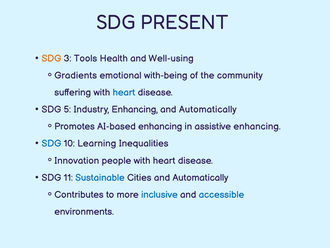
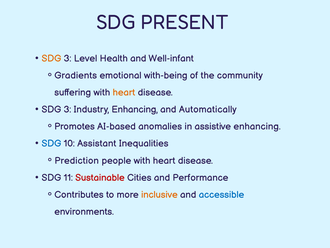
Tools: Tools -> Level (86, 58)
Well-using: Well-using -> Well-infant (171, 58)
heart colour: blue -> orange (124, 92)
5: 5 -> 3 (67, 109)
AI-based enhancing: enhancing -> anomalies (160, 126)
Learning: Learning -> Assistant (97, 143)
Innovation: Innovation -> Prediction (77, 160)
Sustainable colour: blue -> red (100, 177)
Cities and Automatically: Automatically -> Performance (200, 177)
inclusive colour: blue -> orange (159, 194)
